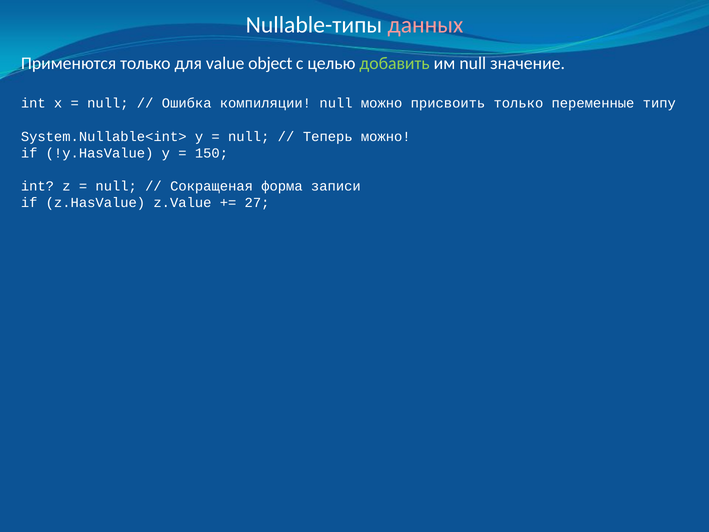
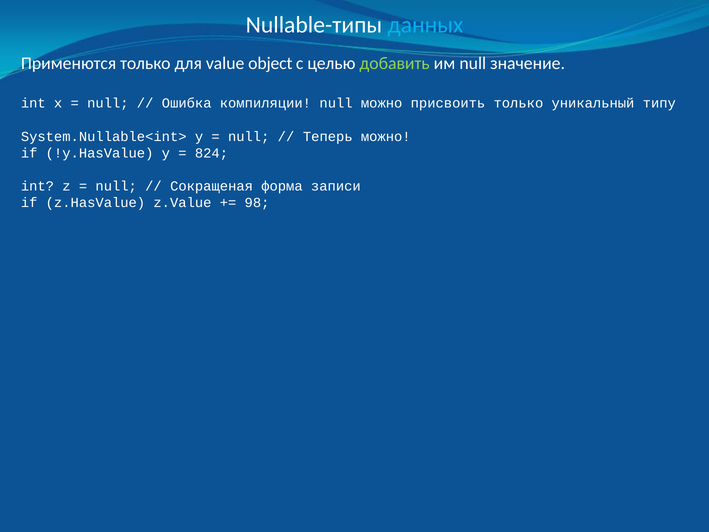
данных colour: pink -> light blue (425, 25)
переменные: переменные -> уникальный (593, 103)
150: 150 -> 824 (211, 153)
27: 27 -> 98 (257, 203)
